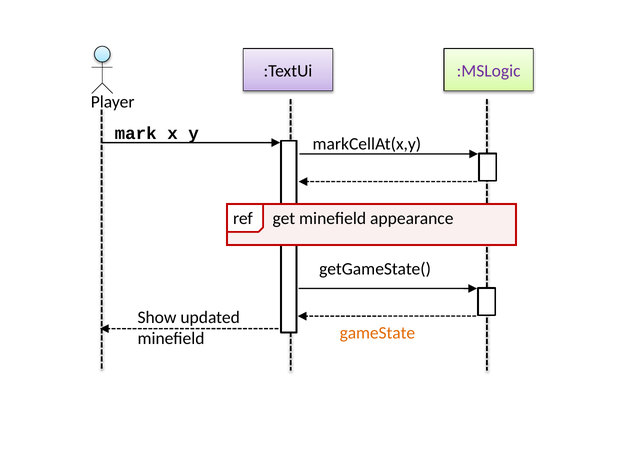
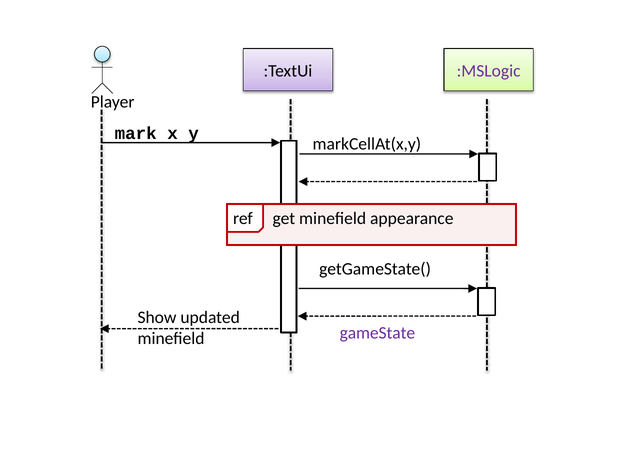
gameState colour: orange -> purple (377, 332)
